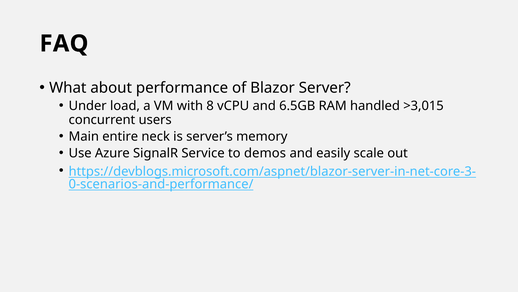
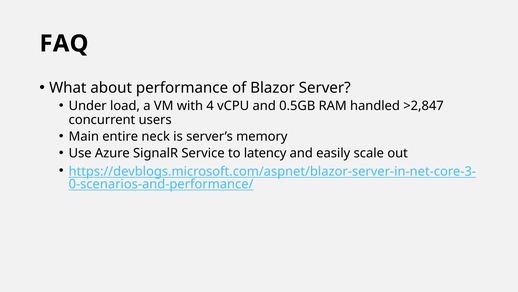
8: 8 -> 4 (210, 106)
6.5GB: 6.5GB -> 0.5GB (297, 106)
>3,015: >3,015 -> >2,847 (423, 106)
demos: demos -> latency (265, 153)
